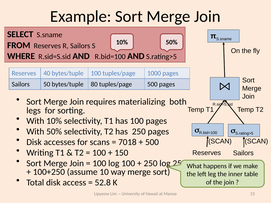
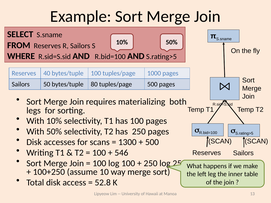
7018: 7018 -> 1300 (127, 142)
150: 150 -> 546 (121, 153)
